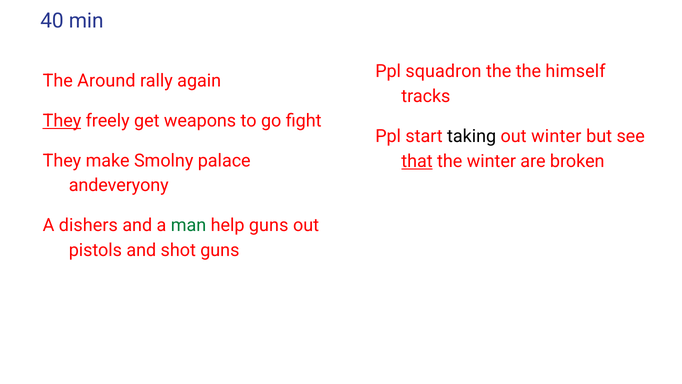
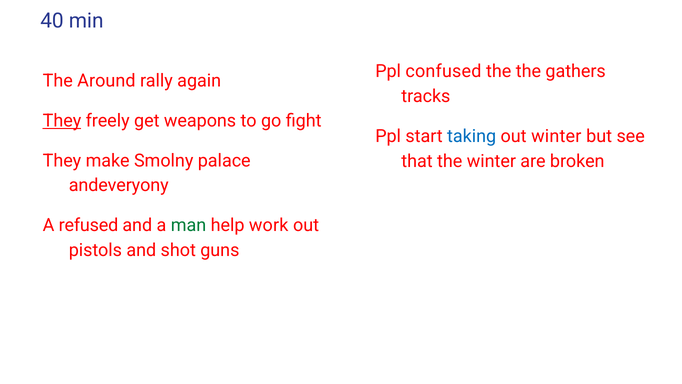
squadron: squadron -> confused (443, 71)
himself: himself -> gathers (576, 71)
taking colour: black -> blue (472, 136)
that underline: present -> none (417, 161)
dishers: dishers -> refused (88, 225)
help guns: guns -> work (269, 225)
